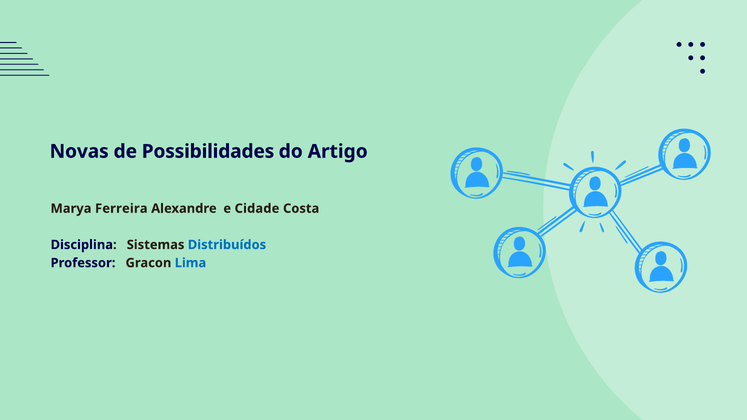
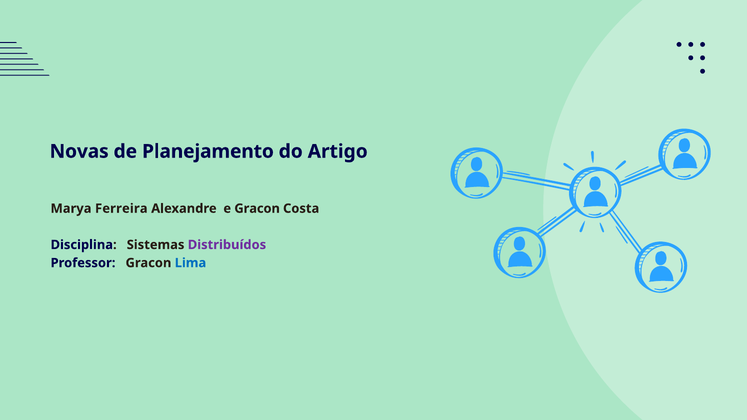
Possibilidades: Possibilidades -> Planejamento (208, 151)
e Cidade: Cidade -> Gracon (257, 209)
Distribuídos colour: blue -> purple (227, 245)
